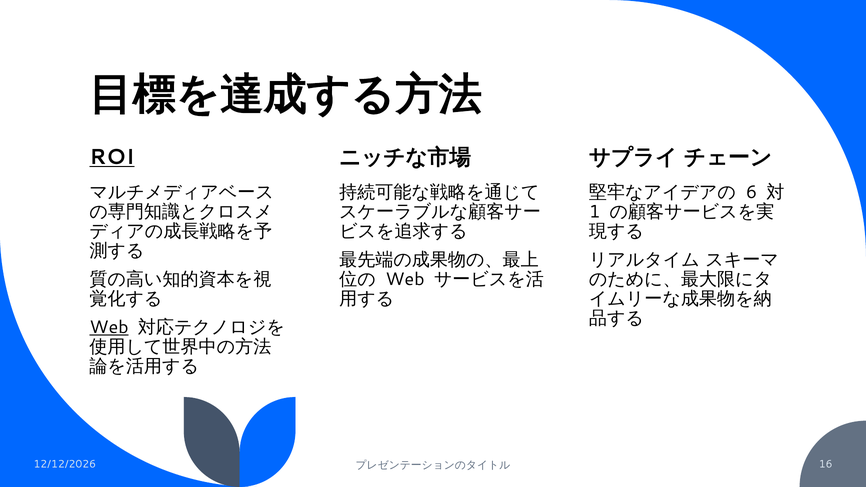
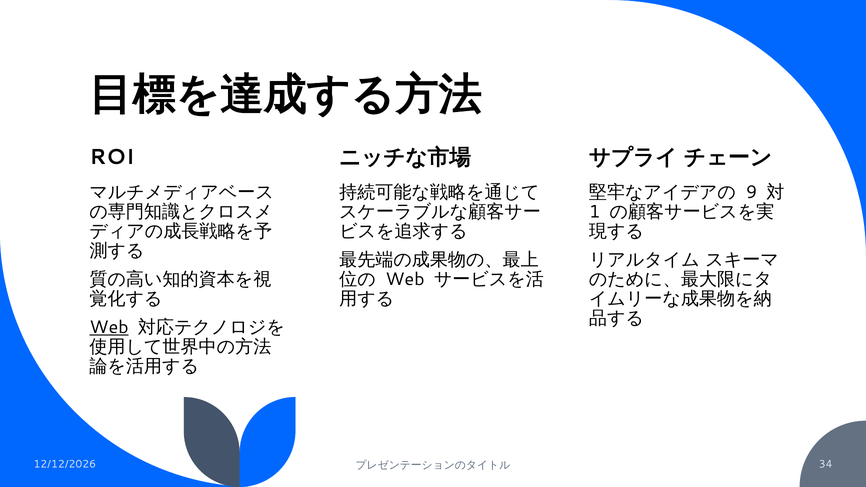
ROI underline: present -> none (112, 157)
6: 6 -> 9 (752, 192)
16: 16 -> 34 (826, 464)
